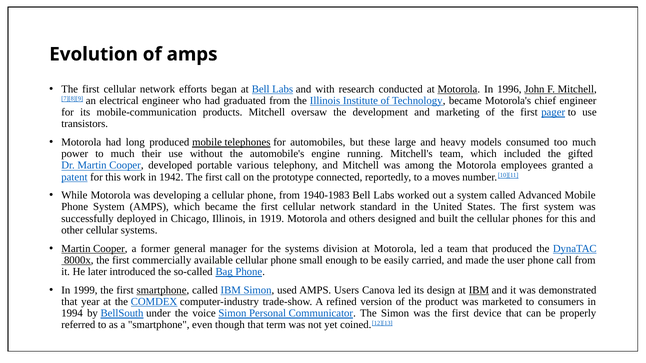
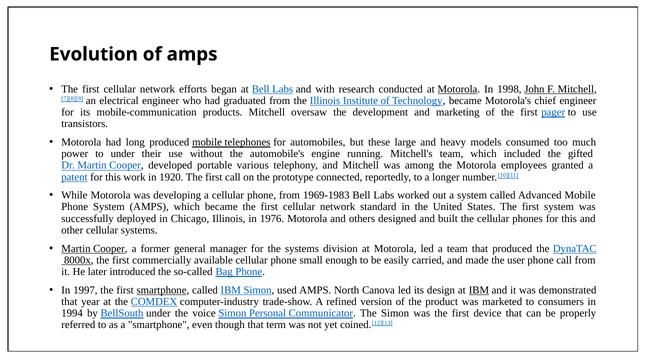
1996: 1996 -> 1998 (509, 89)
to much: much -> under (123, 154)
1942: 1942 -> 1920 (171, 177)
moves: moves -> longer (446, 177)
1940-1983: 1940-1983 -> 1969-1983 (326, 196)
1919: 1919 -> 1976 (272, 219)
1999: 1999 -> 1997 (85, 290)
Users: Users -> North (347, 290)
